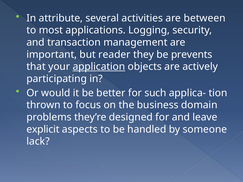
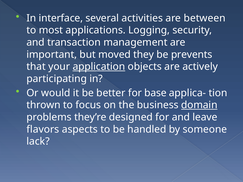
attribute: attribute -> interface (61, 18)
reader: reader -> moved (115, 55)
such: such -> base (155, 93)
domain underline: none -> present (199, 105)
explicit: explicit -> flavors (43, 129)
